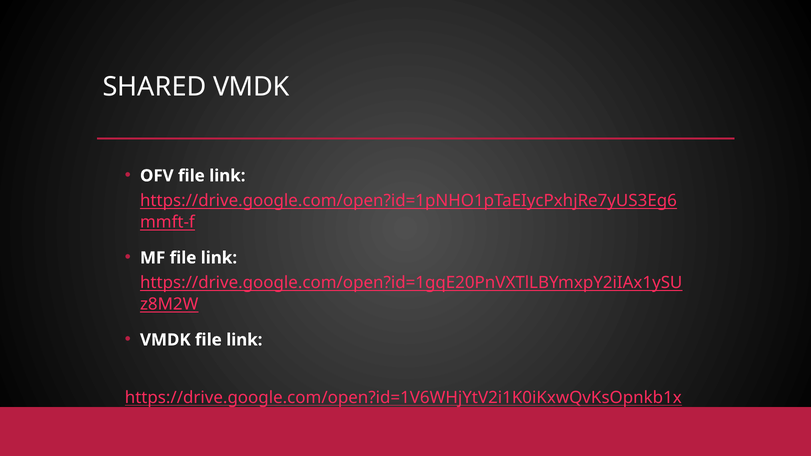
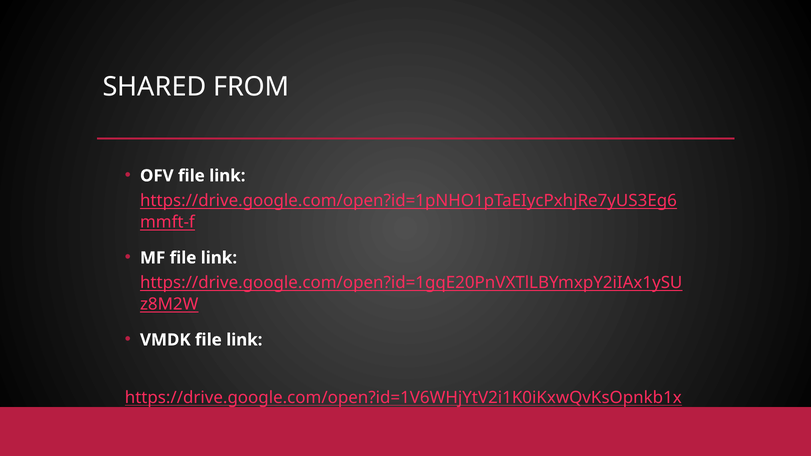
SHARED VMDK: VMDK -> FROM (251, 87)
